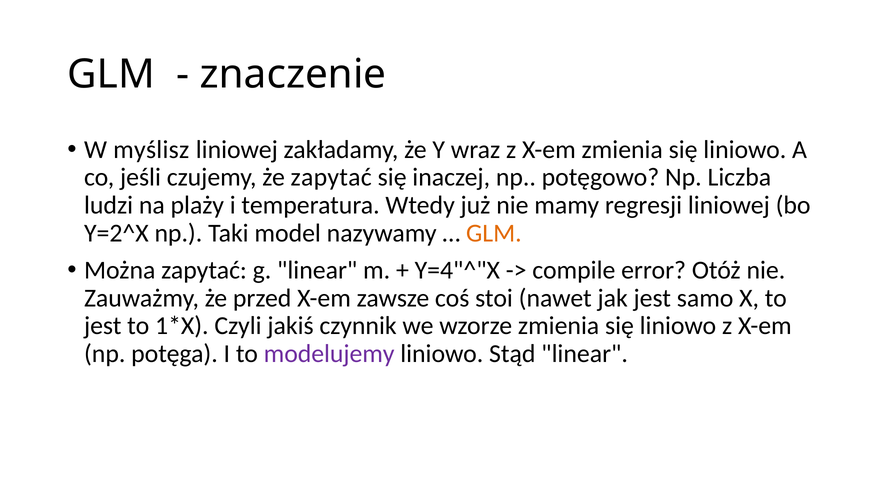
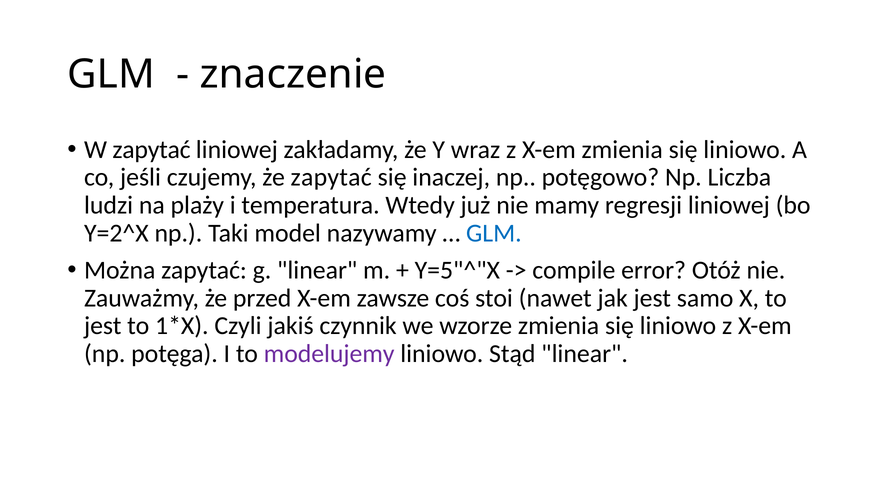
W myślisz: myślisz -> zapytać (151, 150)
GLM colour: orange -> blue (494, 233)
Y=4"^"X: Y=4"^"X -> Y=5"^"X (457, 270)
